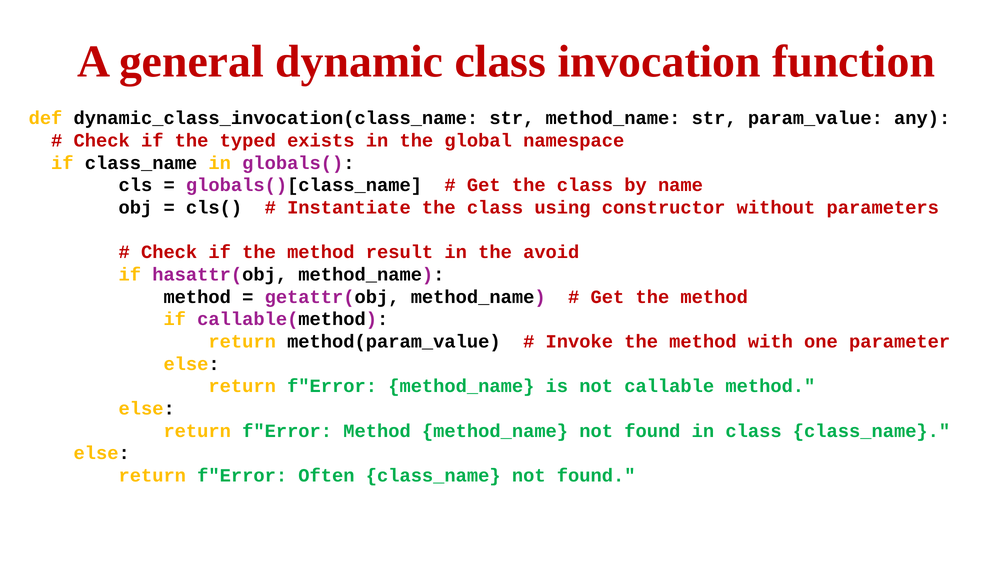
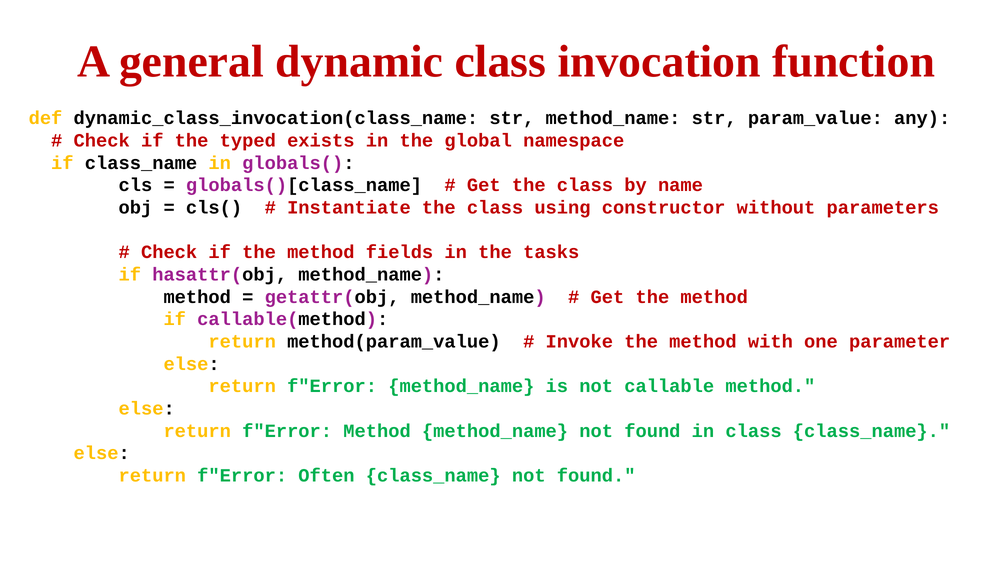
result: result -> fields (400, 252)
avoid: avoid -> tasks (551, 252)
